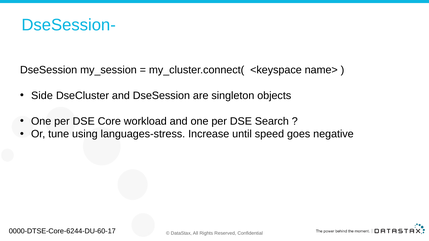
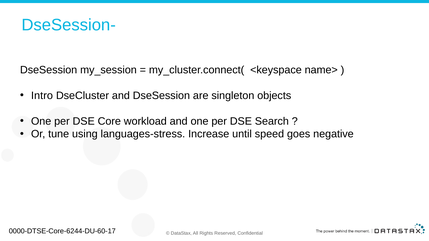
Side: Side -> Intro (42, 96)
